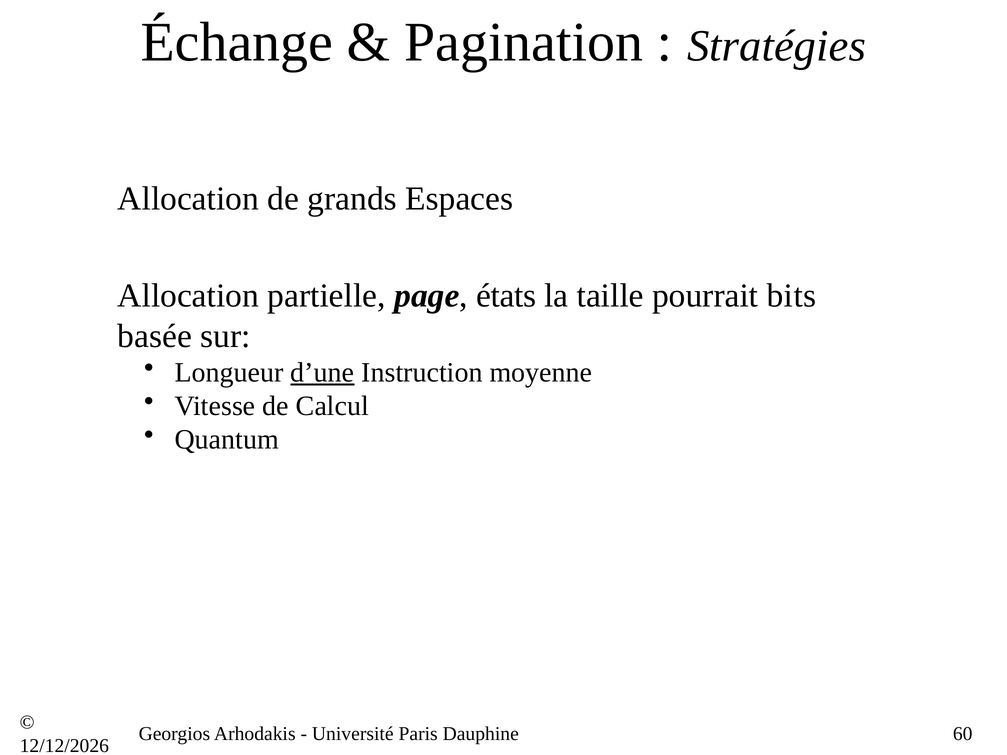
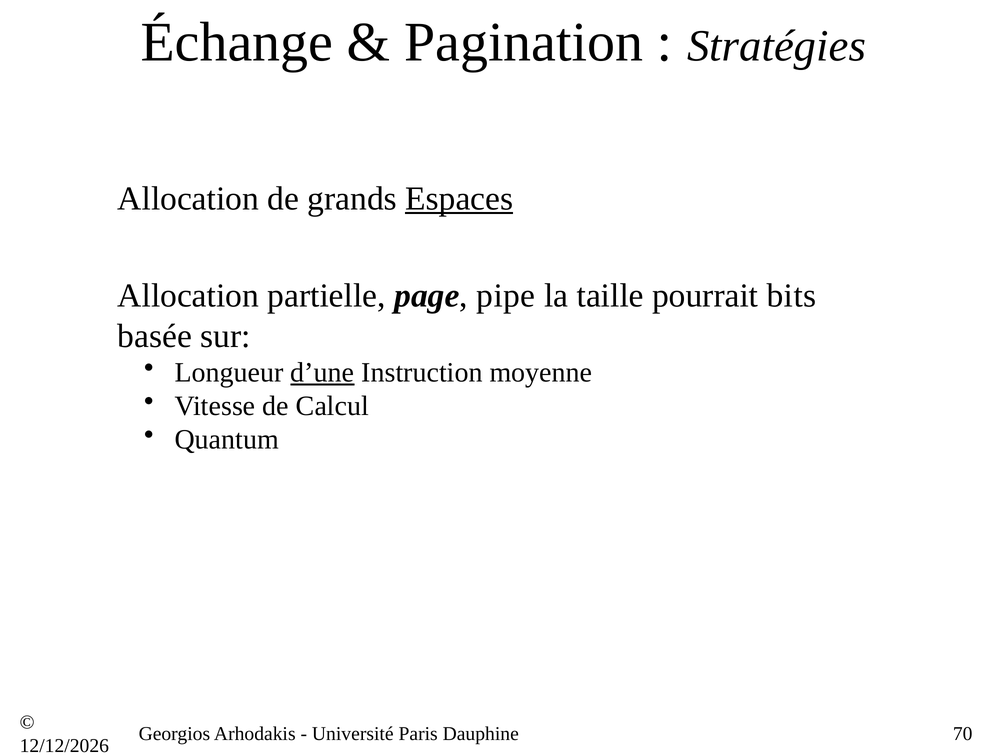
Espaces underline: none -> present (459, 199)
états: états -> pipe (506, 296)
60: 60 -> 70 (963, 734)
